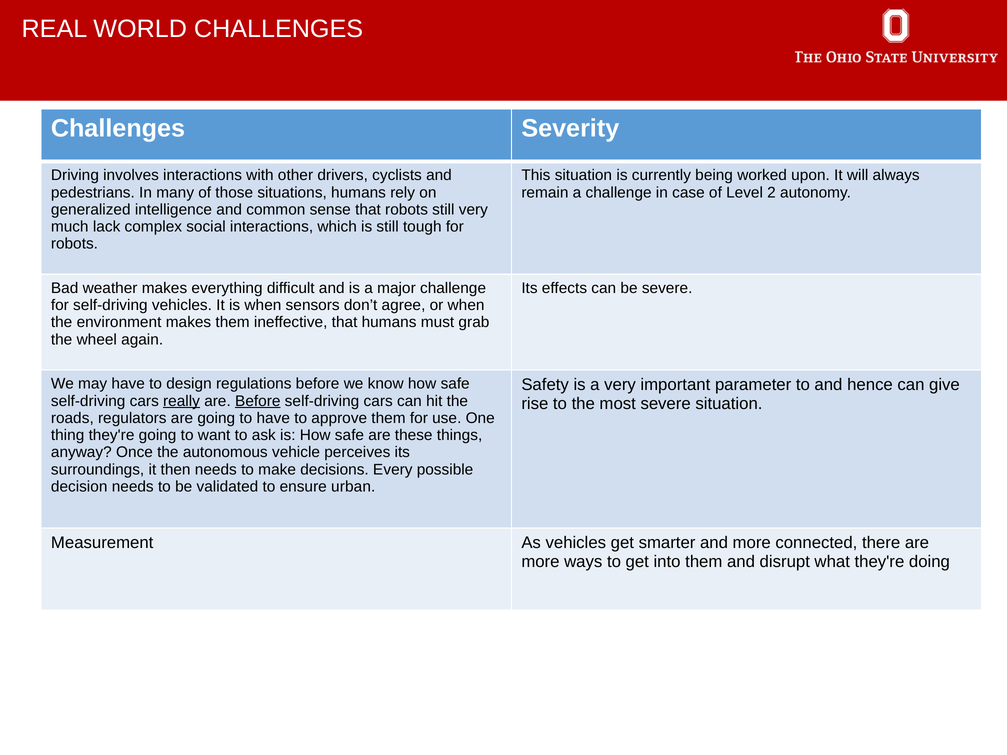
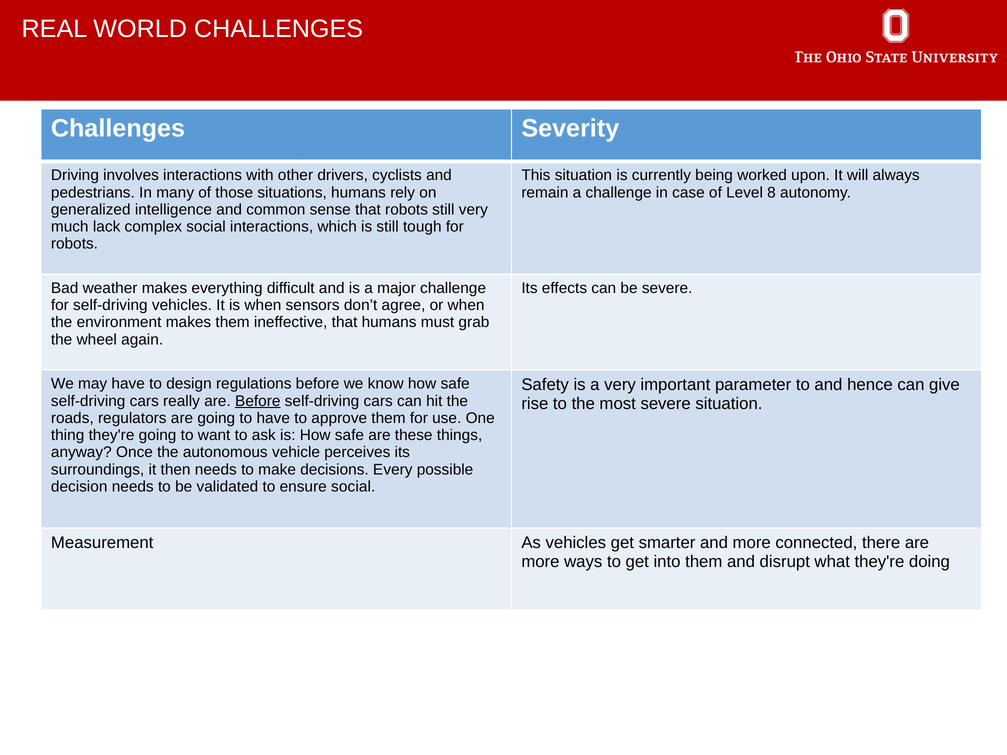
2: 2 -> 8 (771, 193)
really underline: present -> none (181, 401)
ensure urban: urban -> social (353, 487)
